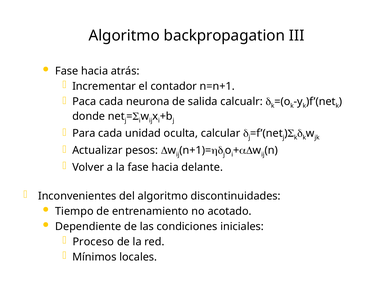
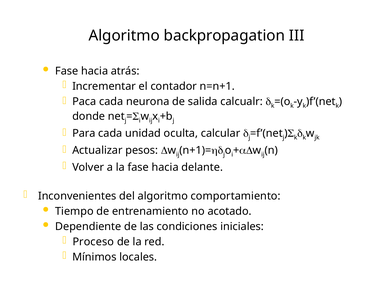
discontinuidades: discontinuidades -> comportamiento (236, 196)
